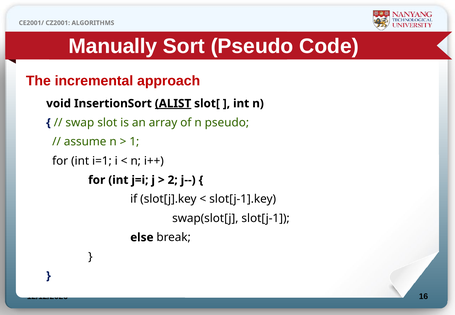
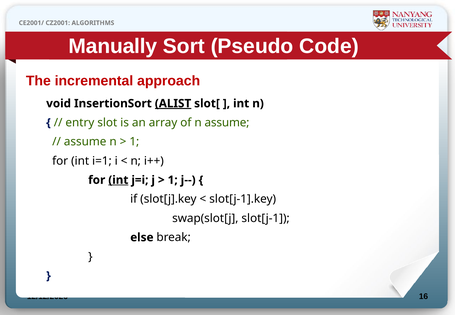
swap: swap -> entry (80, 123)
n pseudo: pseudo -> assume (227, 123)
int underline: none -> present (118, 180)
2: 2 -> 1 (173, 180)
